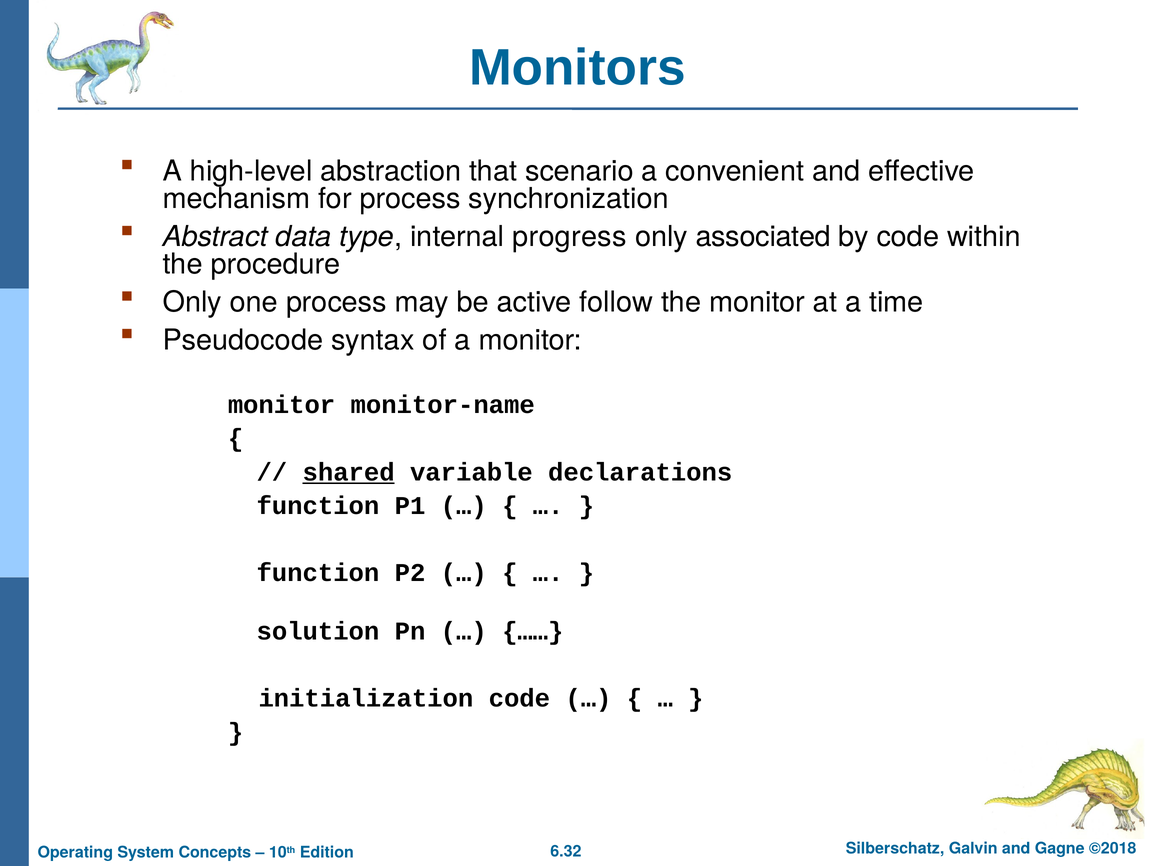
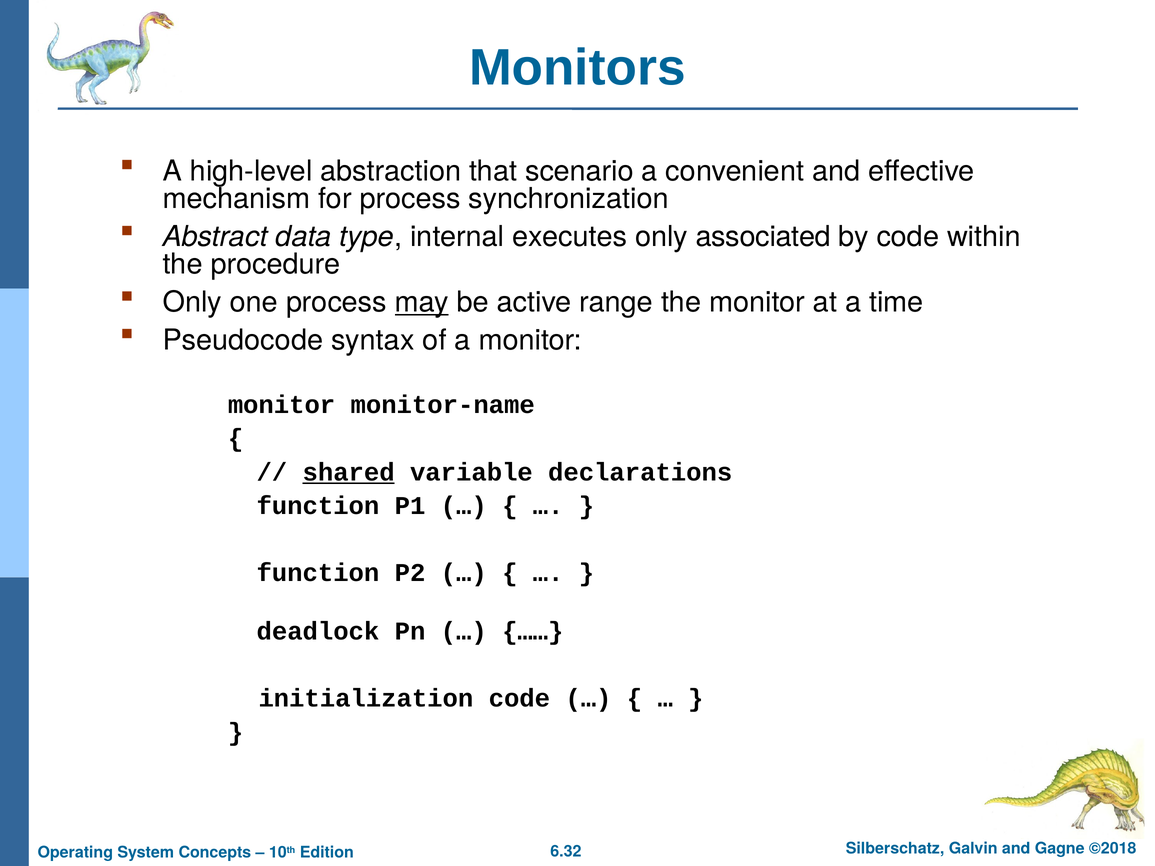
progress: progress -> executes (570, 237)
may underline: none -> present (422, 302)
follow: follow -> range (616, 302)
solution: solution -> deadlock (318, 631)
